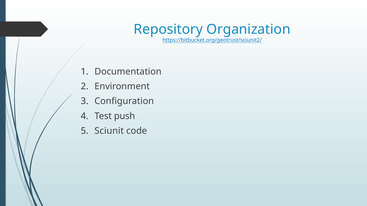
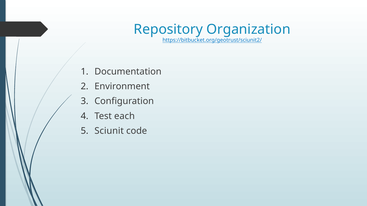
push: push -> each (125, 116)
